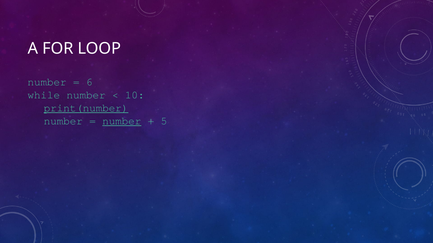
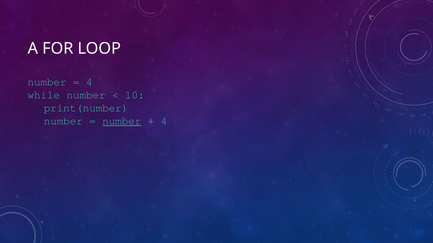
6: 6 -> 4 (89, 82)
print(number underline: present -> none (86, 108)
5: 5 -> 4 (164, 121)
